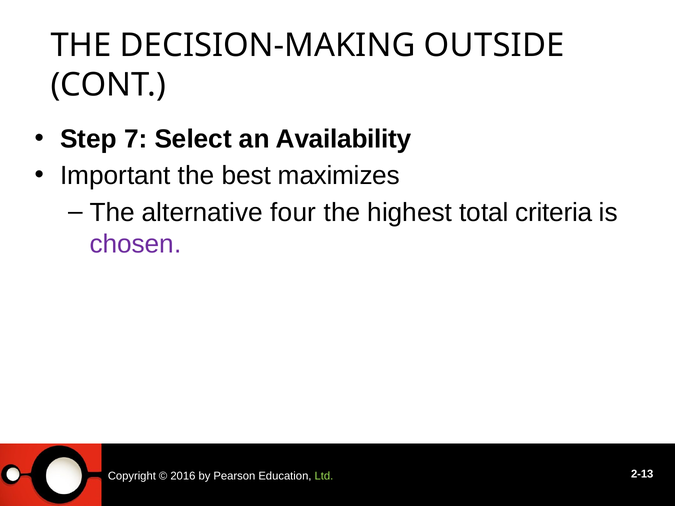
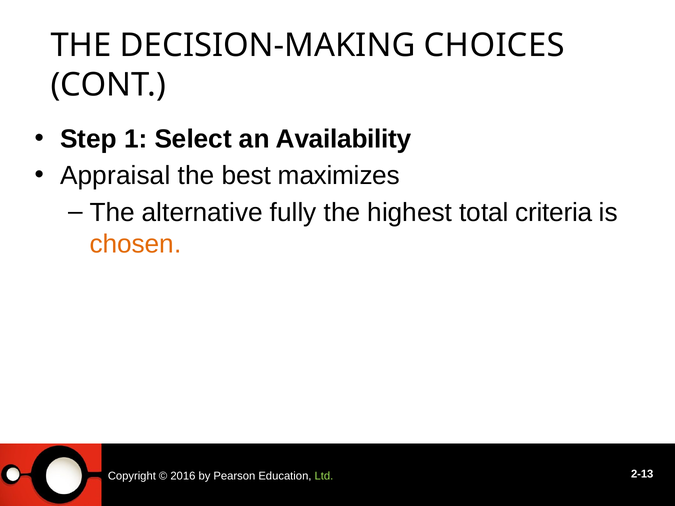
OUTSIDE: OUTSIDE -> CHOICES (494, 46)
7: 7 -> 1 (136, 139)
Important: Important -> Appraisal (115, 176)
four: four -> fully (293, 213)
chosen colour: purple -> orange (135, 244)
